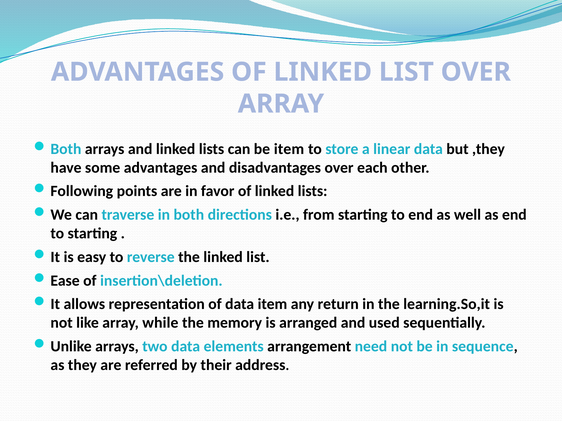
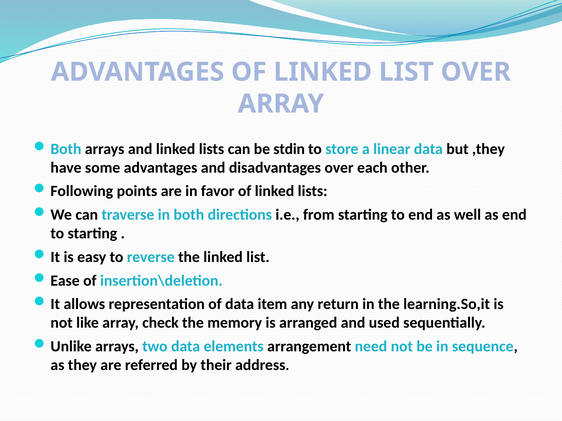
be item: item -> stdin (289, 149)
while: while -> check (160, 323)
